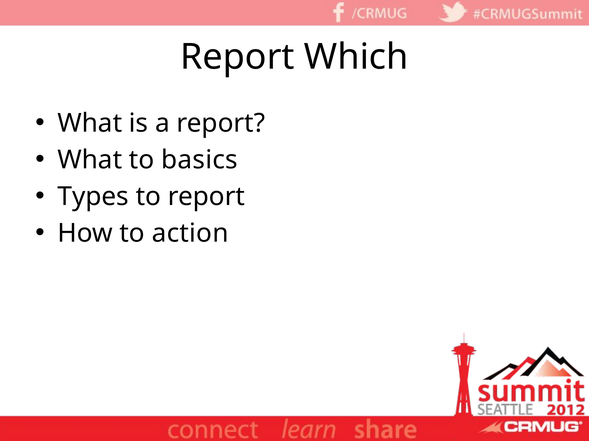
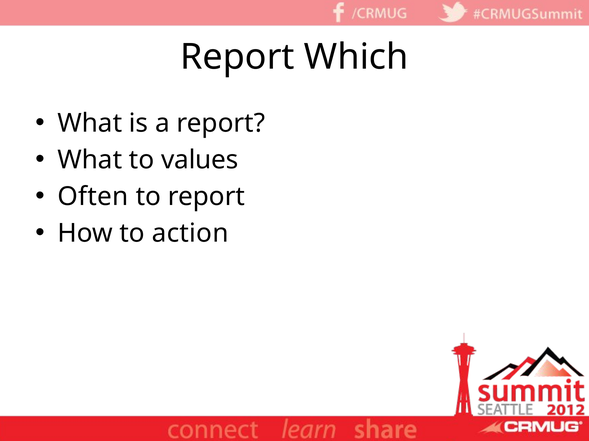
basics: basics -> values (200, 160)
Types: Types -> Often (93, 197)
